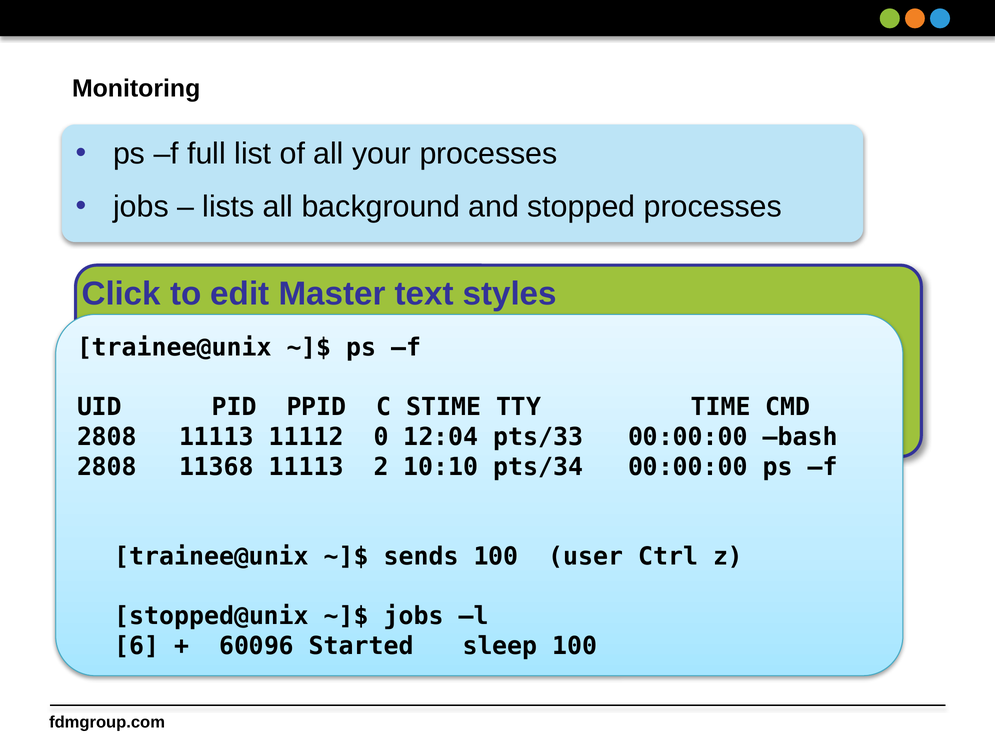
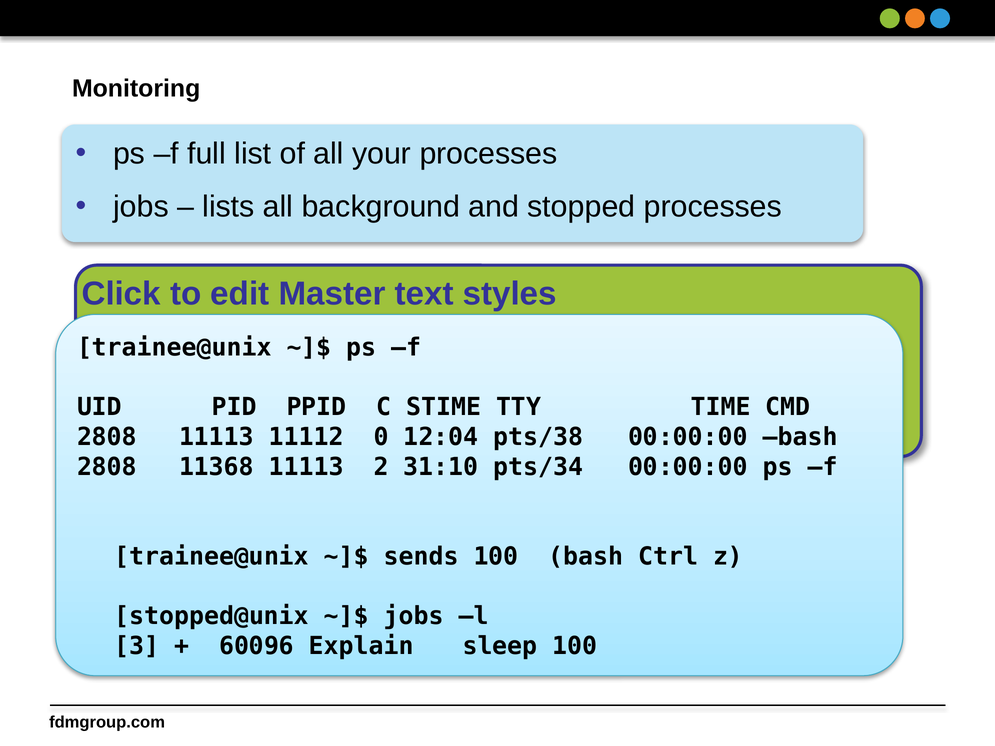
pts/33: pts/33 -> pts/38 (538, 437)
10:10: 10:10 -> 31:10 (441, 467)
100 user: user -> bash (586, 557)
6: 6 -> 3 (137, 646)
Started: Started -> Explain (361, 646)
